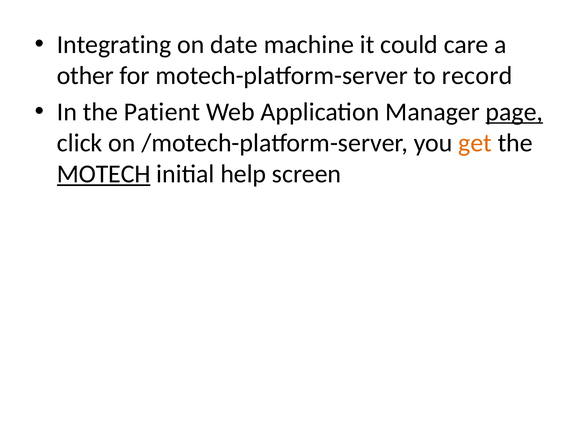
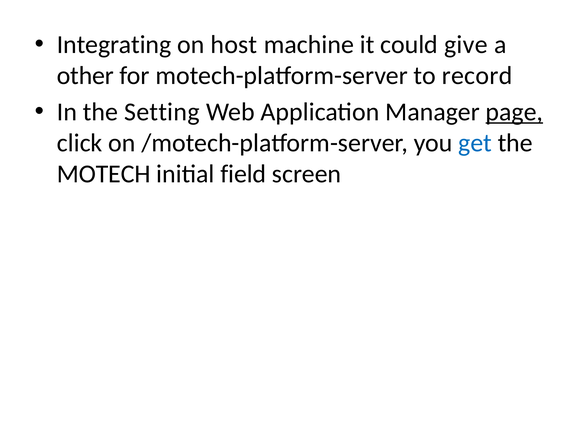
date: date -> host (234, 45)
care: care -> give (466, 45)
Patient: Patient -> Setting (162, 112)
get colour: orange -> blue (475, 143)
MOTECH underline: present -> none (104, 174)
help: help -> field (243, 174)
